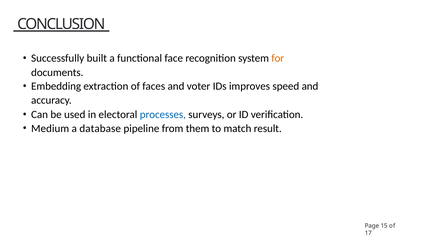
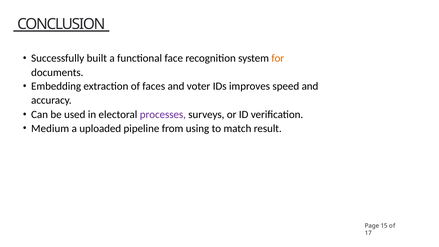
processes colour: blue -> purple (163, 114)
database: database -> uploaded (100, 128)
them: them -> using (197, 128)
